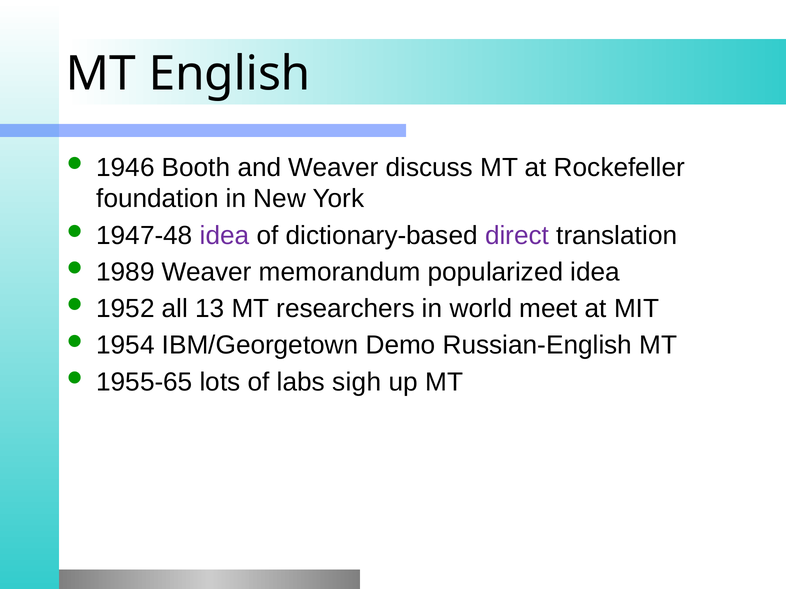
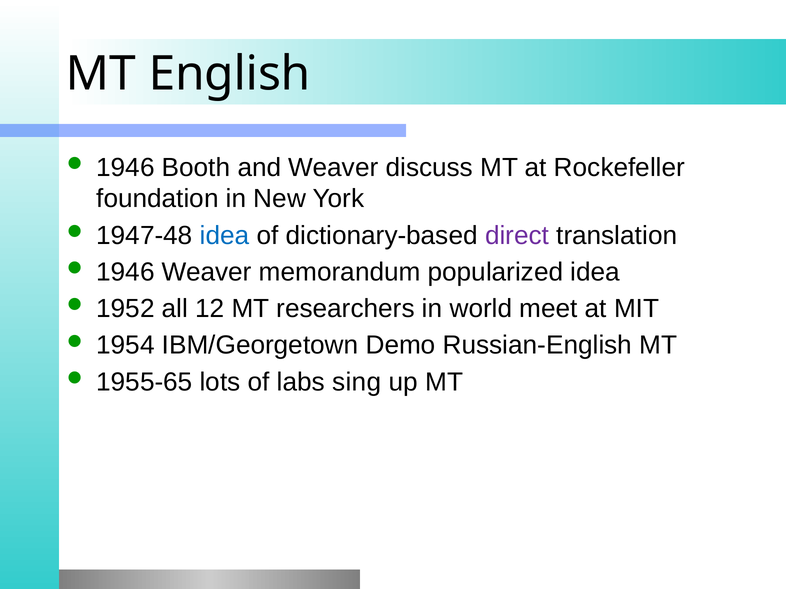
idea colour: purple -> blue (224, 236)
1989: 1989 -> 1946 (125, 272)
13: 13 -> 12 (210, 309)
sigh: sigh -> sing (357, 382)
